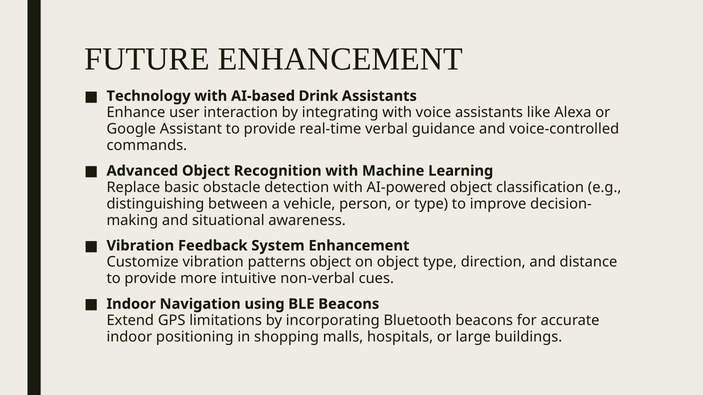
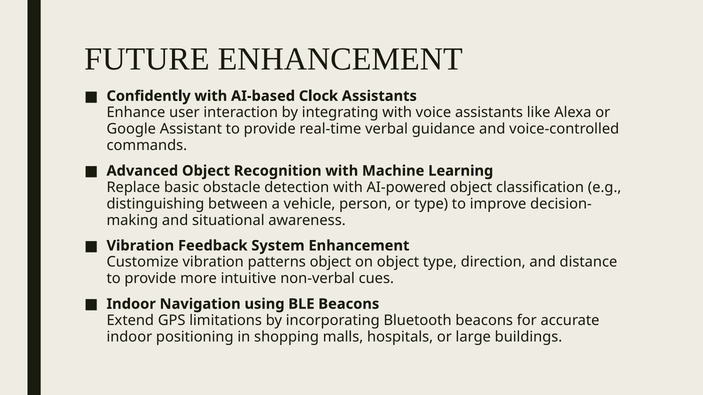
Technology: Technology -> Confidently (149, 96)
Drink: Drink -> Clock (318, 96)
